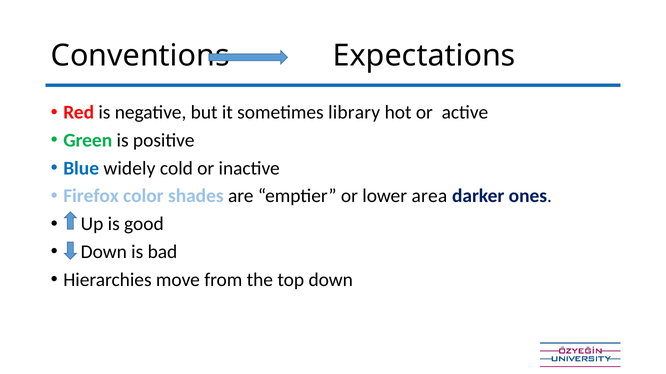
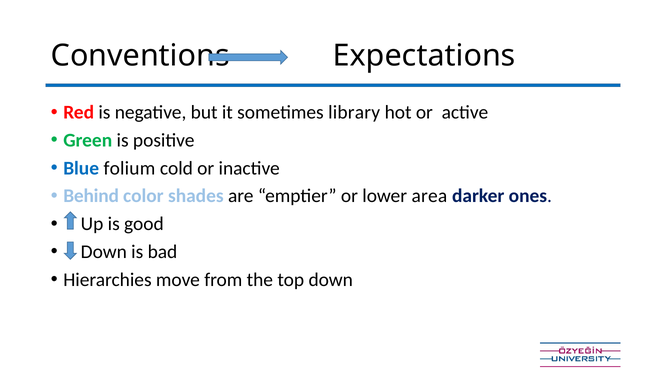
widely: widely -> folium (129, 168)
Firefox: Firefox -> Behind (91, 196)
